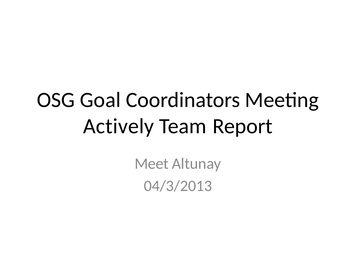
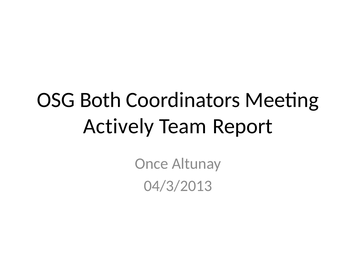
Goal: Goal -> Both (101, 100)
Meet: Meet -> Once (152, 164)
